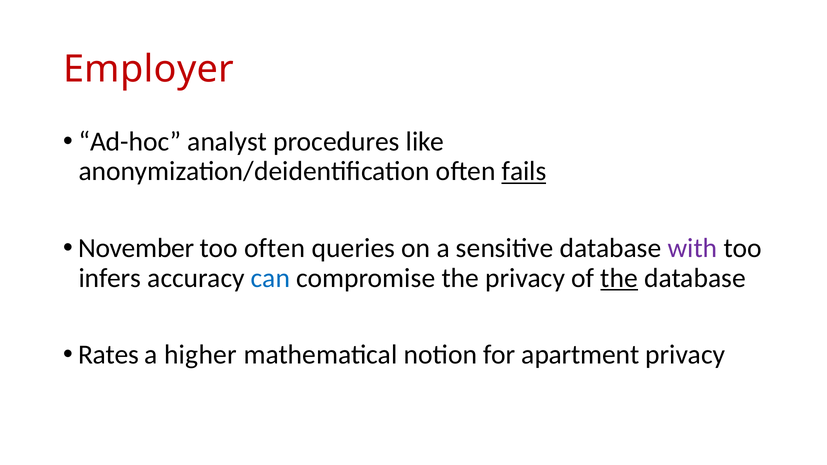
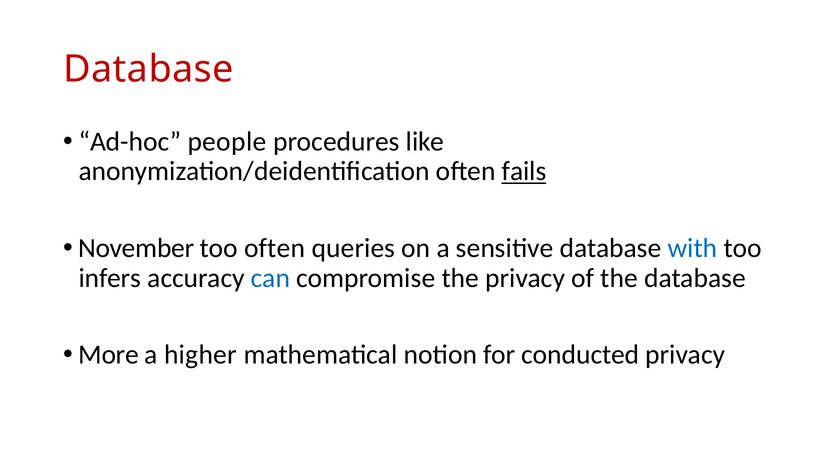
Employer: Employer -> Database (149, 69)
analyst: analyst -> people (227, 142)
with colour: purple -> blue (693, 248)
the underline: present -> none (619, 278)
Rates: Rates -> More (109, 355)
apartment: apartment -> conducted (580, 355)
